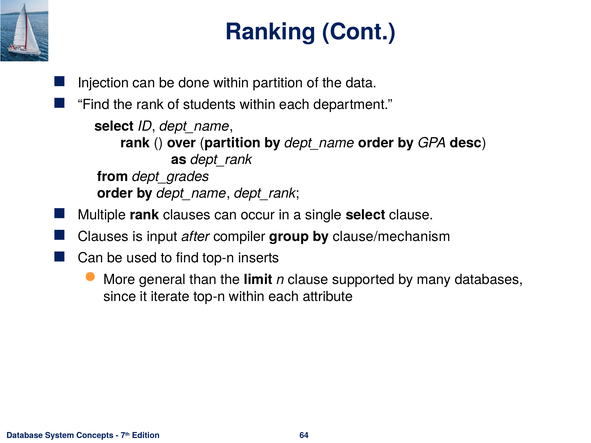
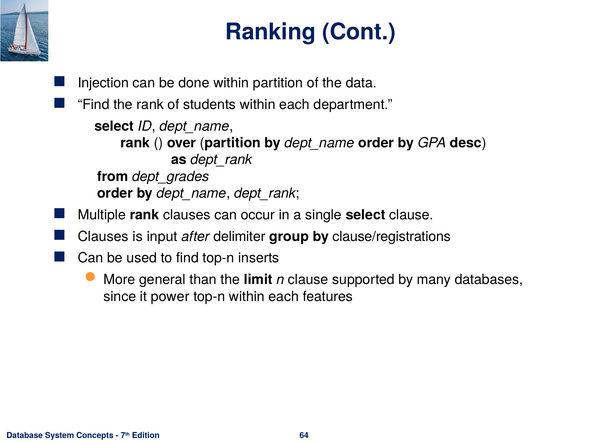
compiler: compiler -> delimiter (239, 237)
clause/mechanism: clause/mechanism -> clause/registrations (392, 237)
iterate: iterate -> power (170, 297)
attribute: attribute -> features (328, 297)
